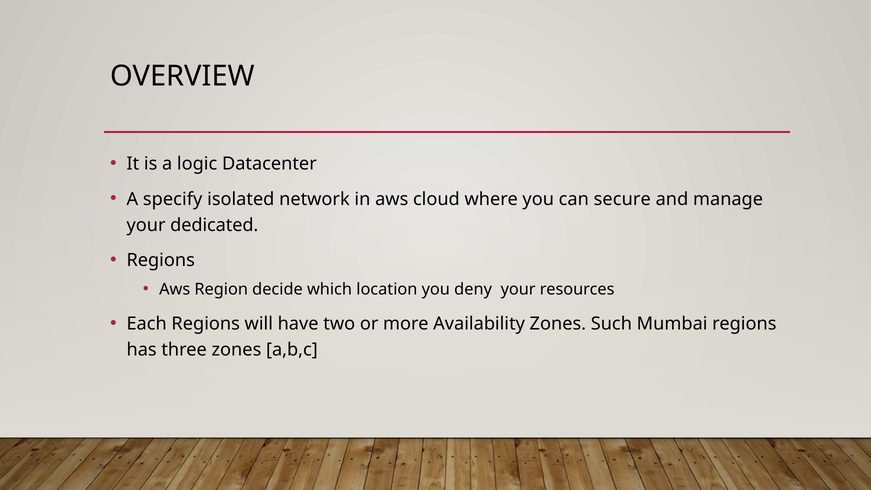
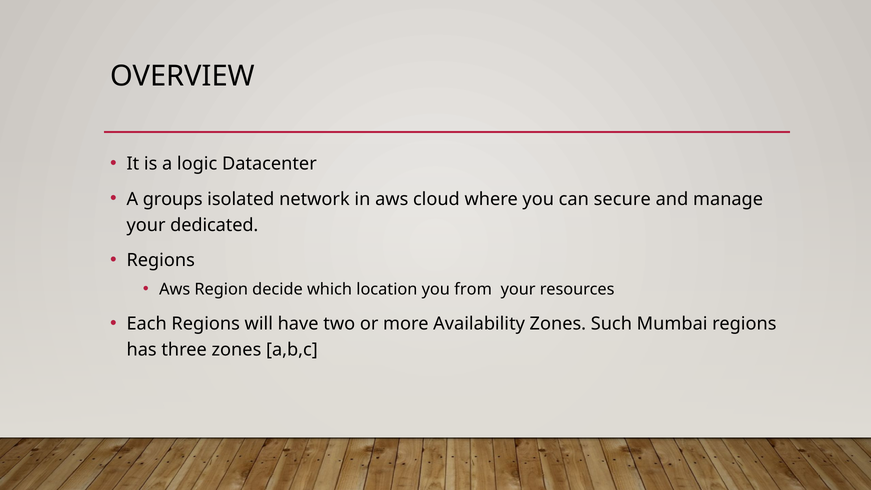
specify: specify -> groups (173, 199)
deny: deny -> from (473, 289)
